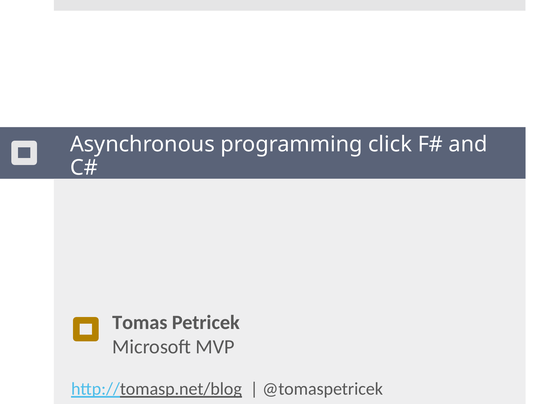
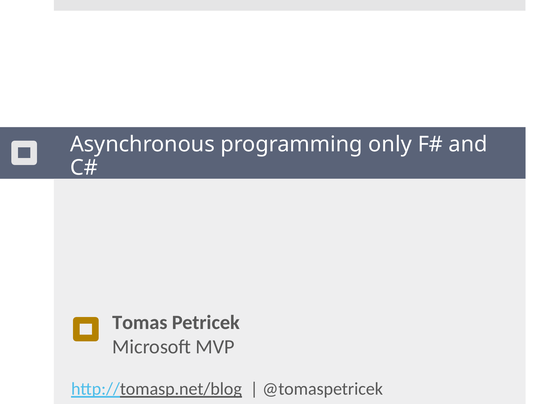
click: click -> only (390, 144)
